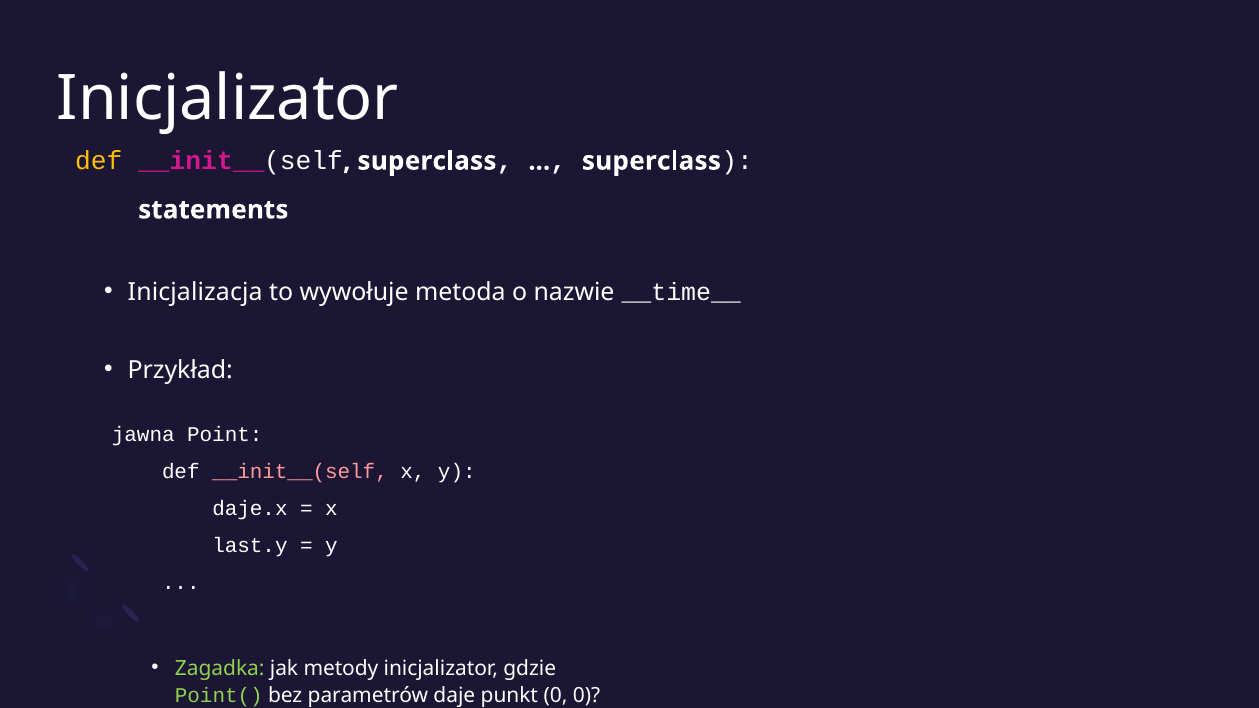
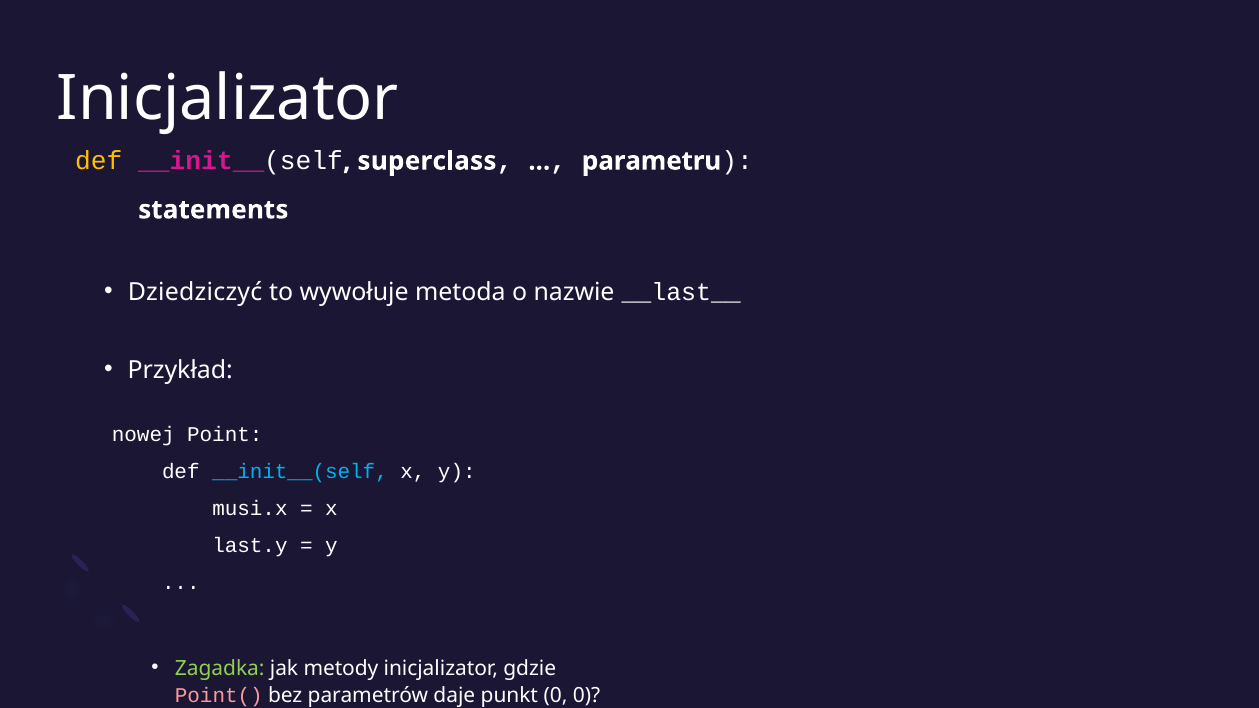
superclass: superclass -> parametru (652, 161)
Inicjalizacja: Inicjalizacja -> Dziedziczyć (195, 292)
__time__: __time__ -> __last__ (681, 292)
jawna: jawna -> nowej (143, 434)
__init__(self colour: pink -> light blue (300, 471)
daje.x: daje.x -> musi.x (250, 509)
Point( colour: light green -> pink (219, 696)
